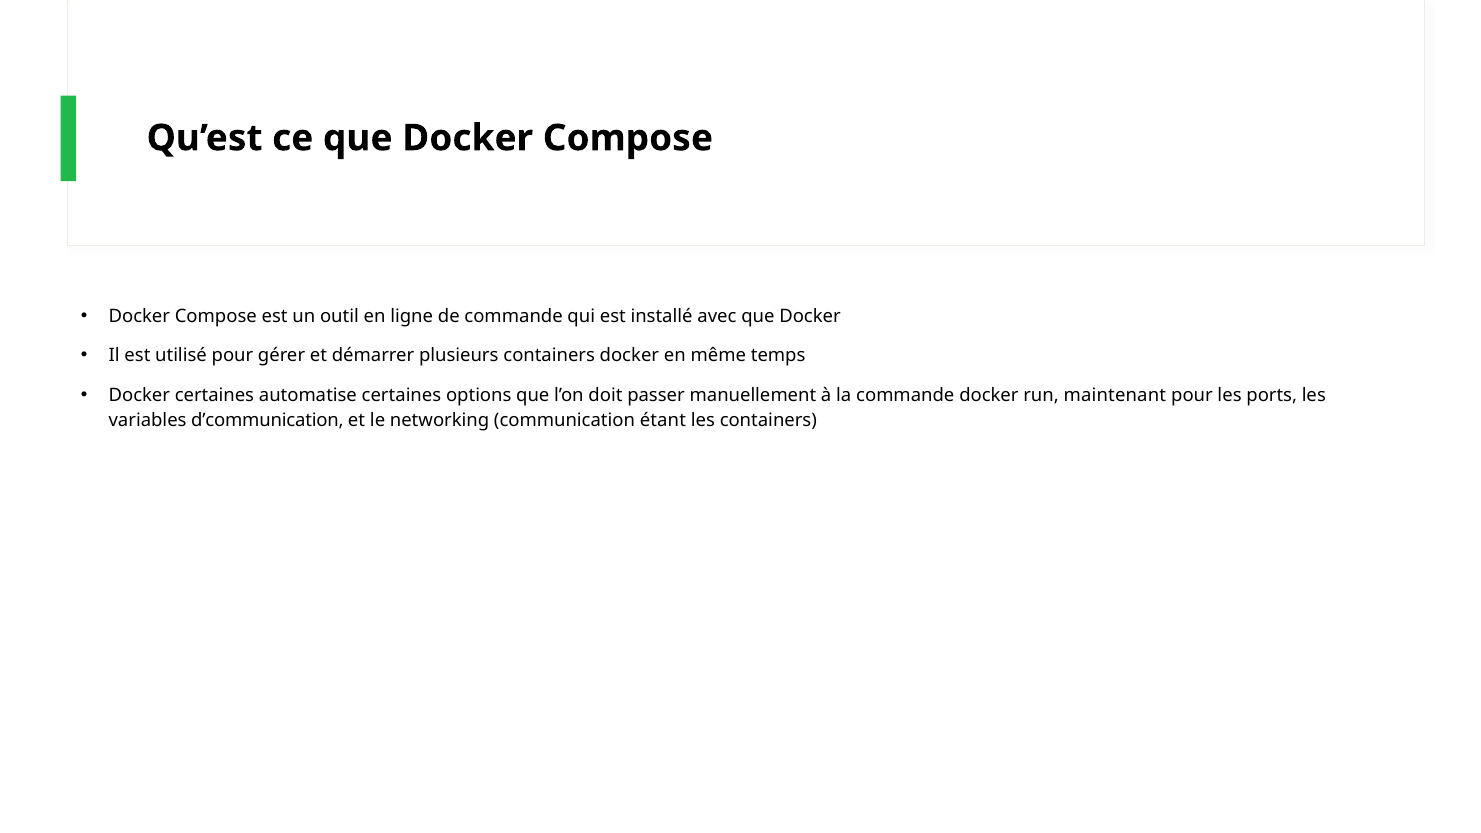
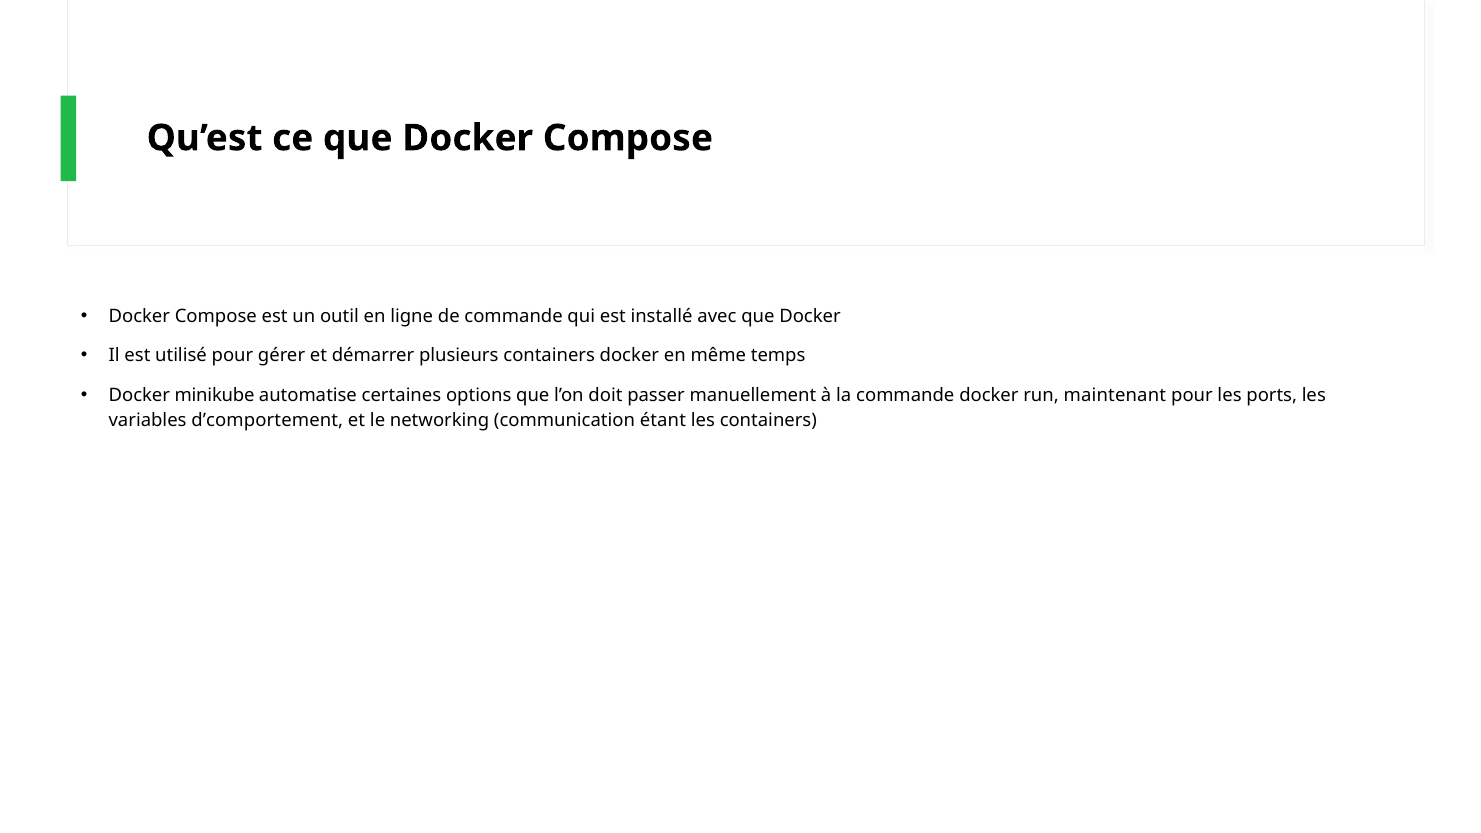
Docker certaines: certaines -> minikube (215, 396)
d’communication: d’communication -> d’comportement (267, 420)
